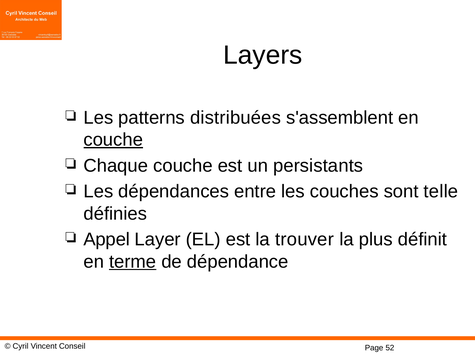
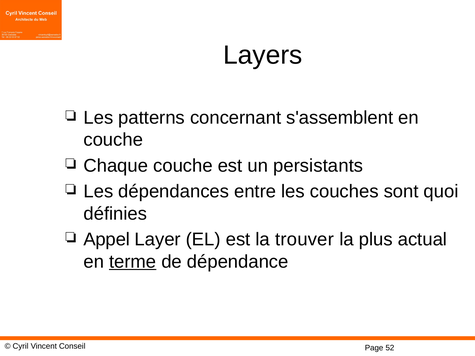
distribuées: distribuées -> concernant (236, 118)
couche underline: present -> none (113, 140)
telle: telle -> quoi (441, 192)
définit: définit -> actual (422, 240)
